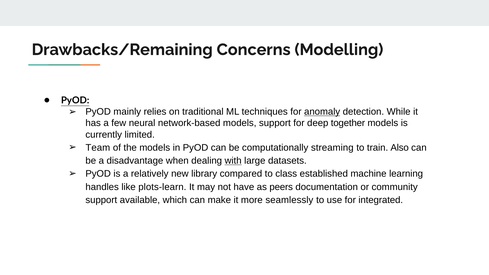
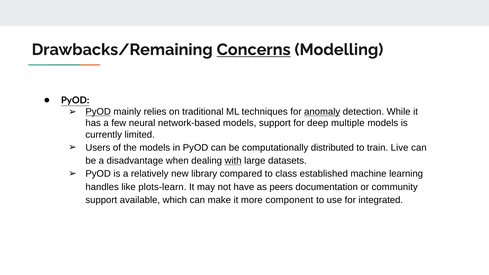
Concerns underline: none -> present (254, 50)
PyOD underline: none -> present (98, 112)
together: together -> multiple (348, 123)
Team: Team -> Users (98, 148)
streaming: streaming -> distributed (332, 148)
Also: Also -> Live (400, 148)
seamlessly: seamlessly -> component (289, 200)
